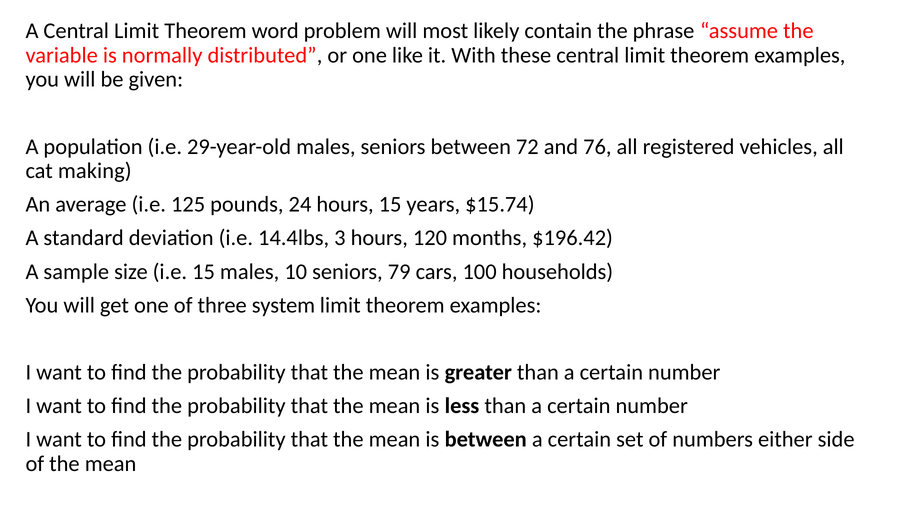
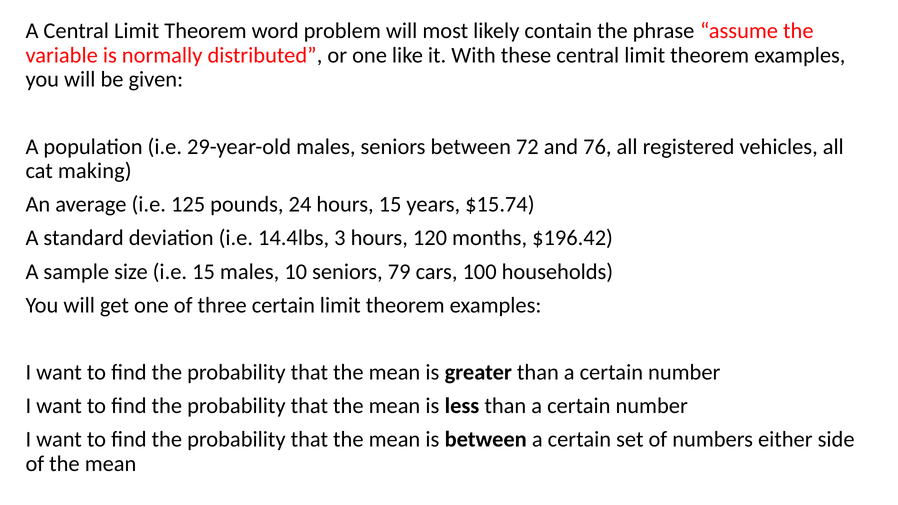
three system: system -> certain (283, 305)
